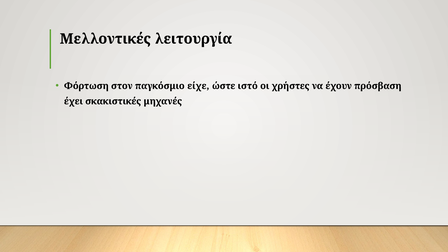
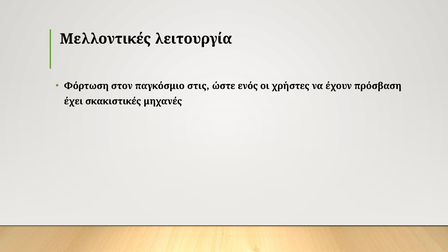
είχε: είχε -> στις (198, 86)
ιστό: ιστό -> ενός (248, 86)
